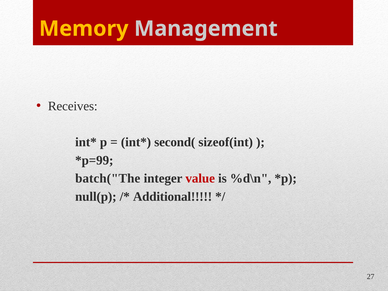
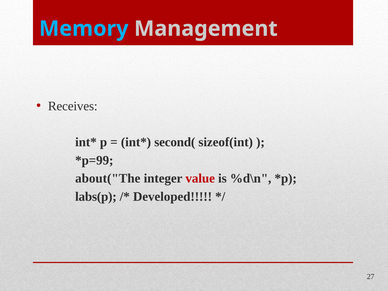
Memory colour: yellow -> light blue (84, 29)
batch("The: batch("The -> about("The (108, 178)
null(p: null(p -> labs(p (96, 197)
Additional: Additional -> Developed (173, 197)
